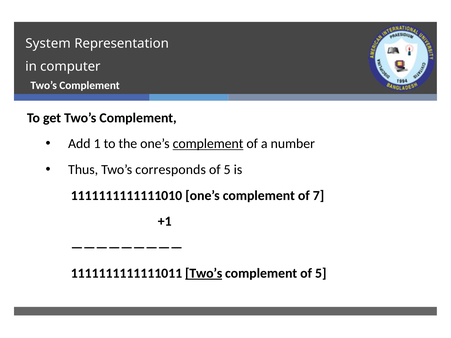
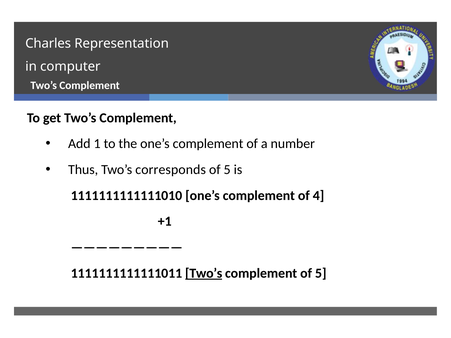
System: System -> Charles (48, 44)
complement underline: present -> none (208, 144)
7: 7 -> 4 (319, 196)
